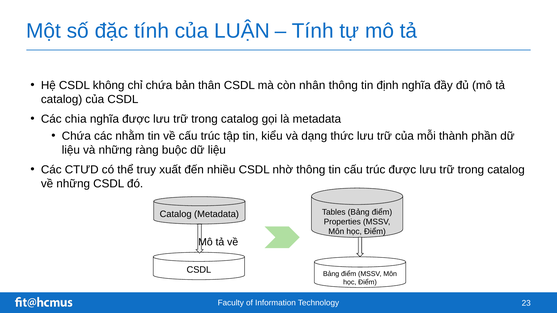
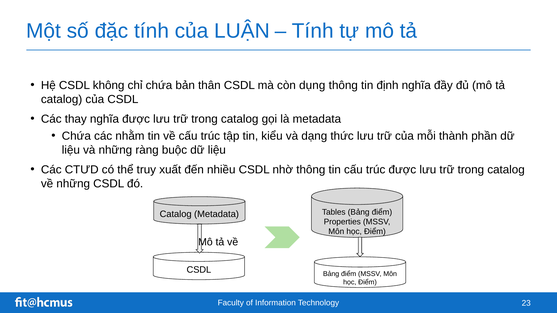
nhân: nhân -> dụng (312, 86)
chia: chia -> thay (76, 119)
